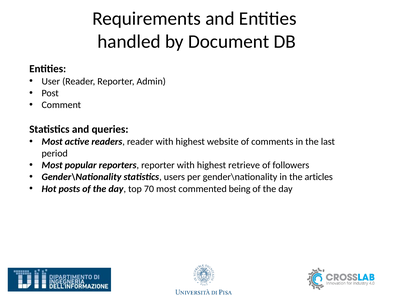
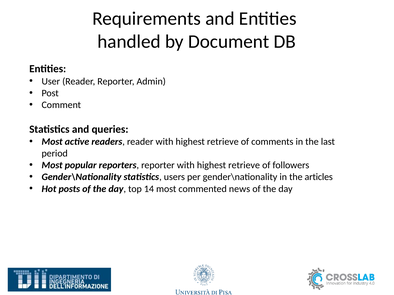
reader with highest website: website -> retrieve (223, 142)
70: 70 -> 14 (149, 189)
being: being -> news (240, 189)
